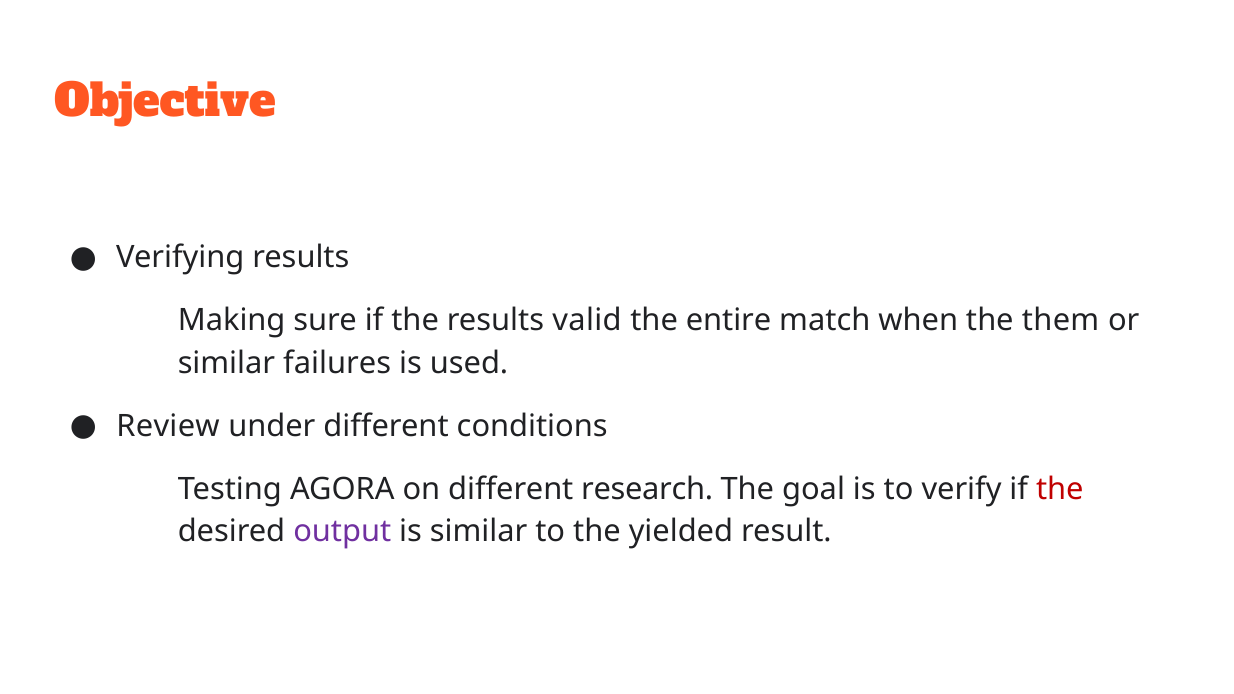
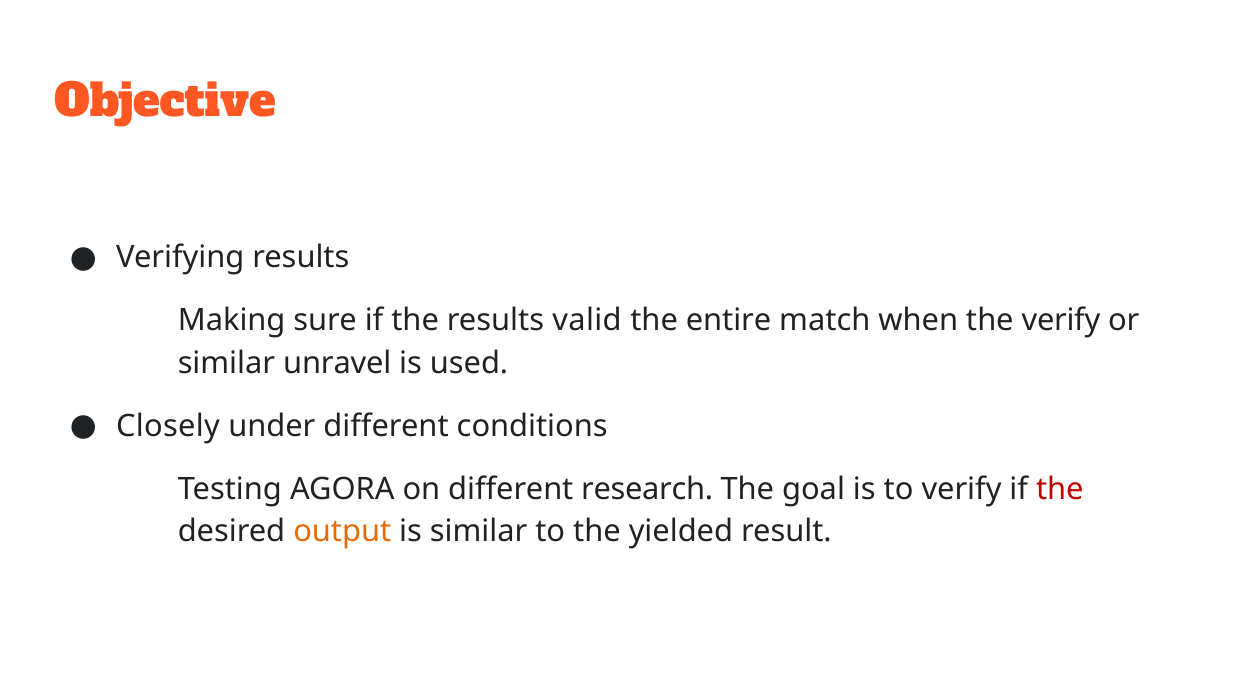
the them: them -> verify (1061, 320)
failures: failures -> unravel (337, 363)
Review: Review -> Closely (168, 426)
output colour: purple -> orange (342, 532)
